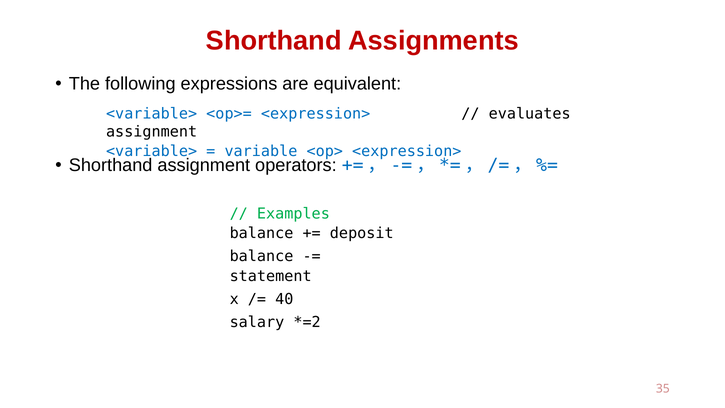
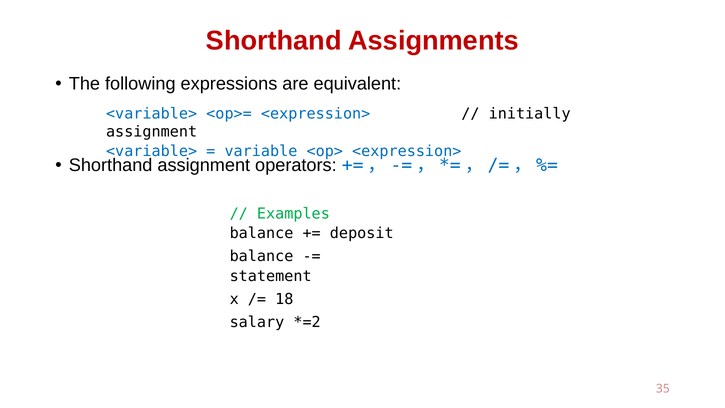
evaluates: evaluates -> initially (530, 114)
40: 40 -> 18 (284, 299)
